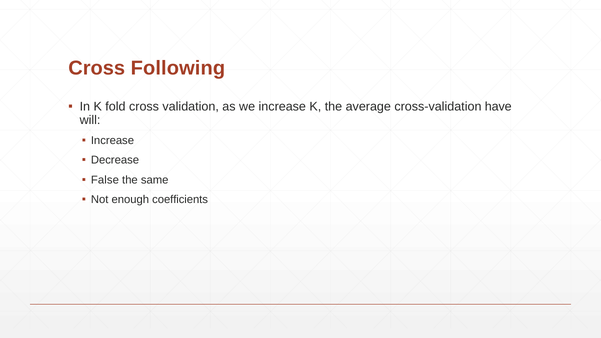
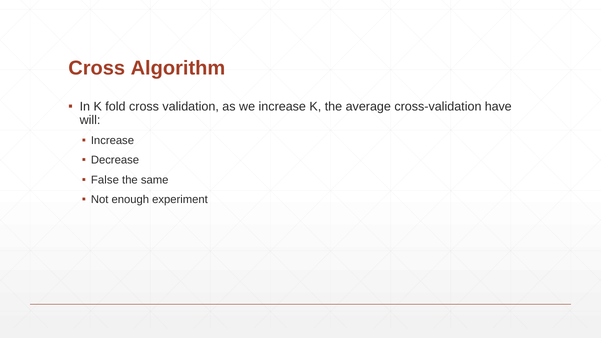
Following: Following -> Algorithm (178, 68)
coefficients: coefficients -> experiment (180, 200)
